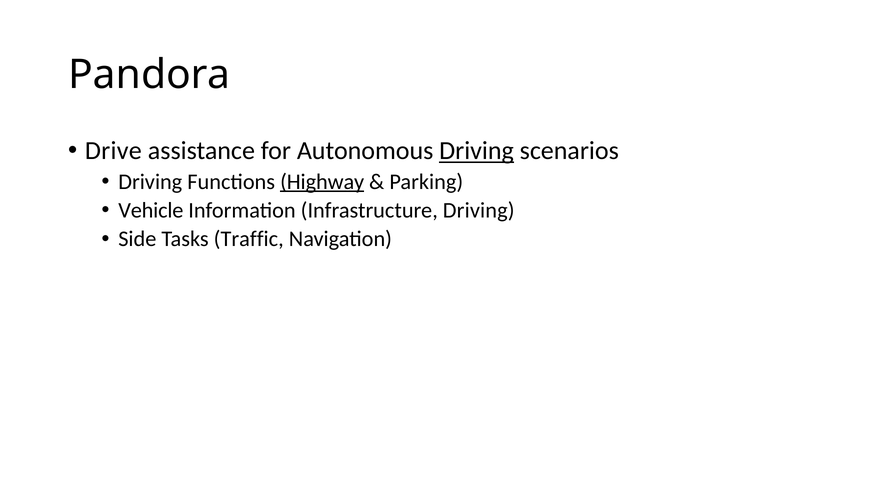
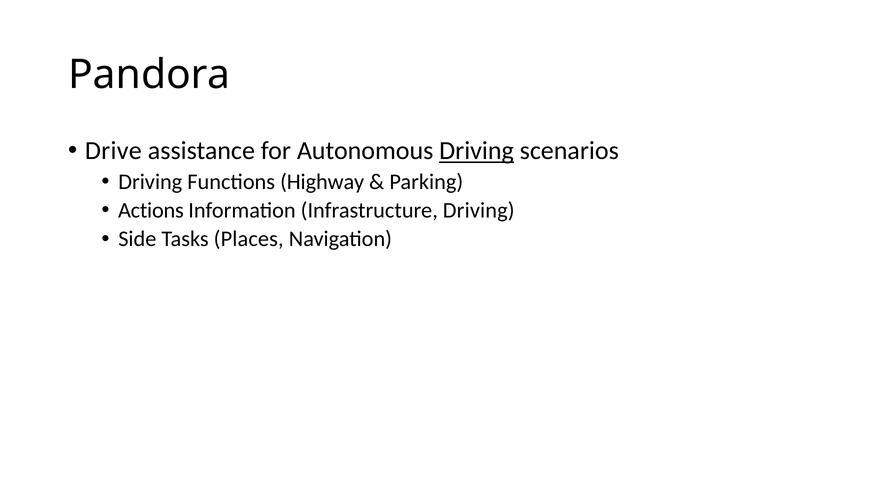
Highway underline: present -> none (322, 182)
Vehicle: Vehicle -> Actions (151, 211)
Traffic: Traffic -> Places (249, 239)
